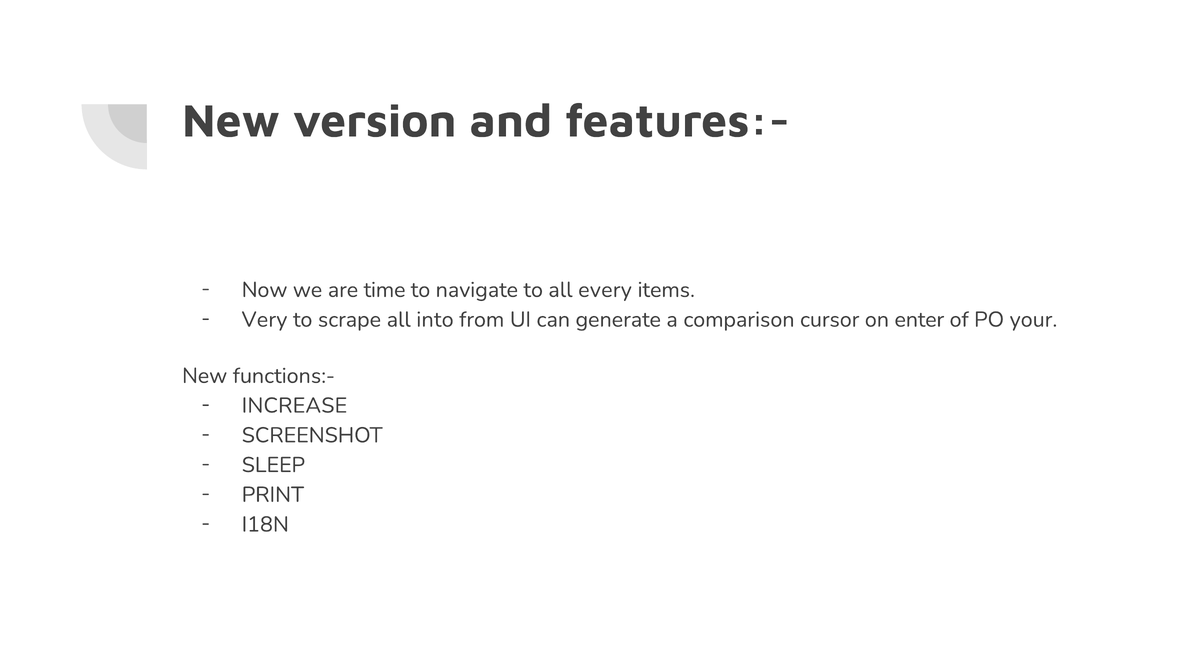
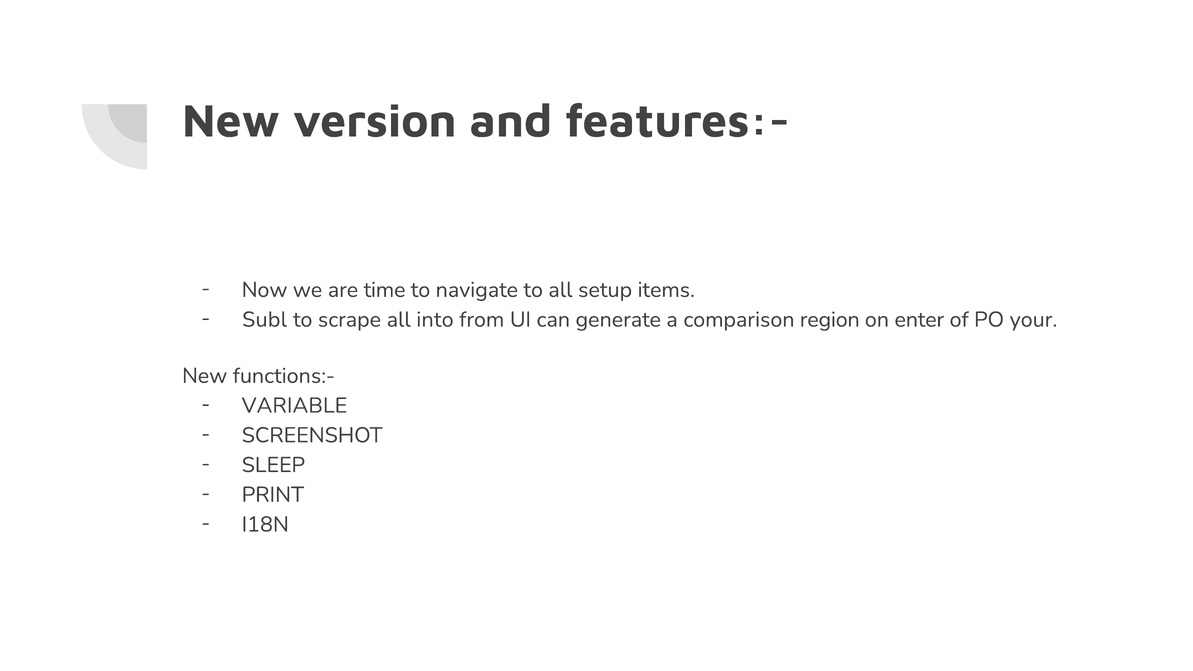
every: every -> setup (605, 290)
Very: Very -> Subl (265, 320)
cursor: cursor -> region (830, 320)
INCREASE: INCREASE -> VARIABLE (294, 406)
